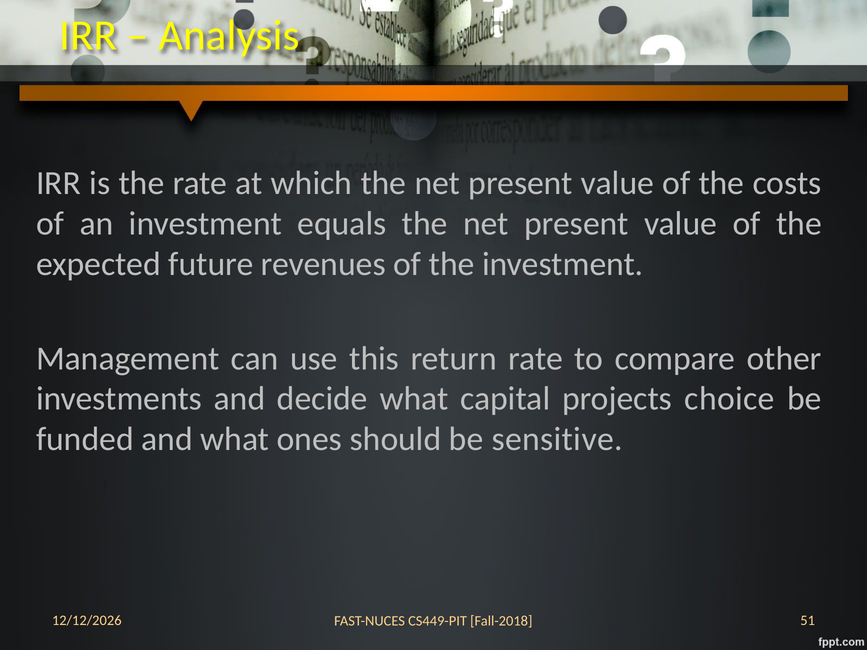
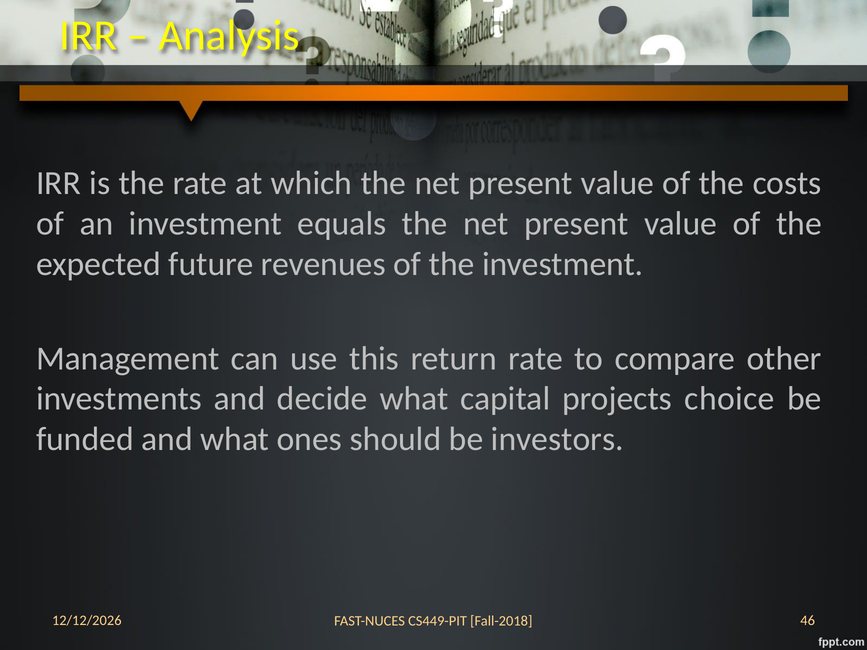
sensitive: sensitive -> investors (557, 440)
51: 51 -> 46 (808, 621)
